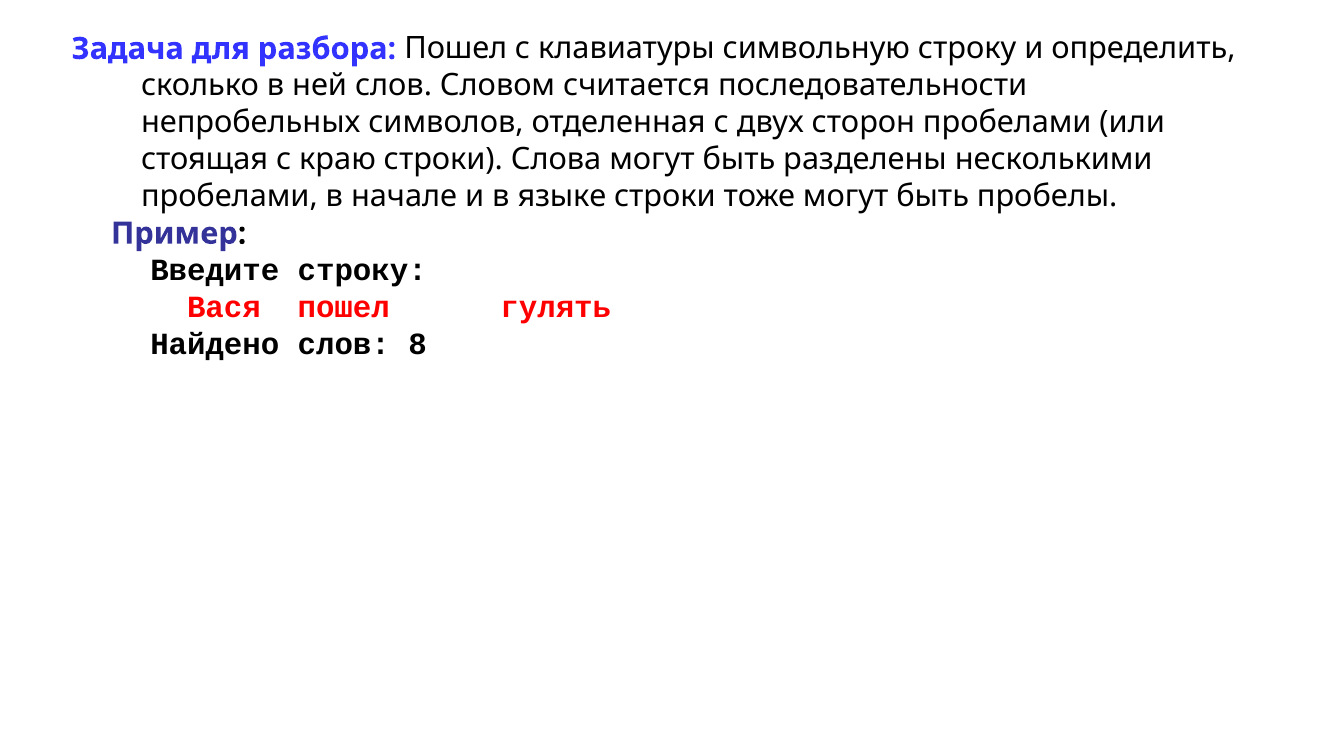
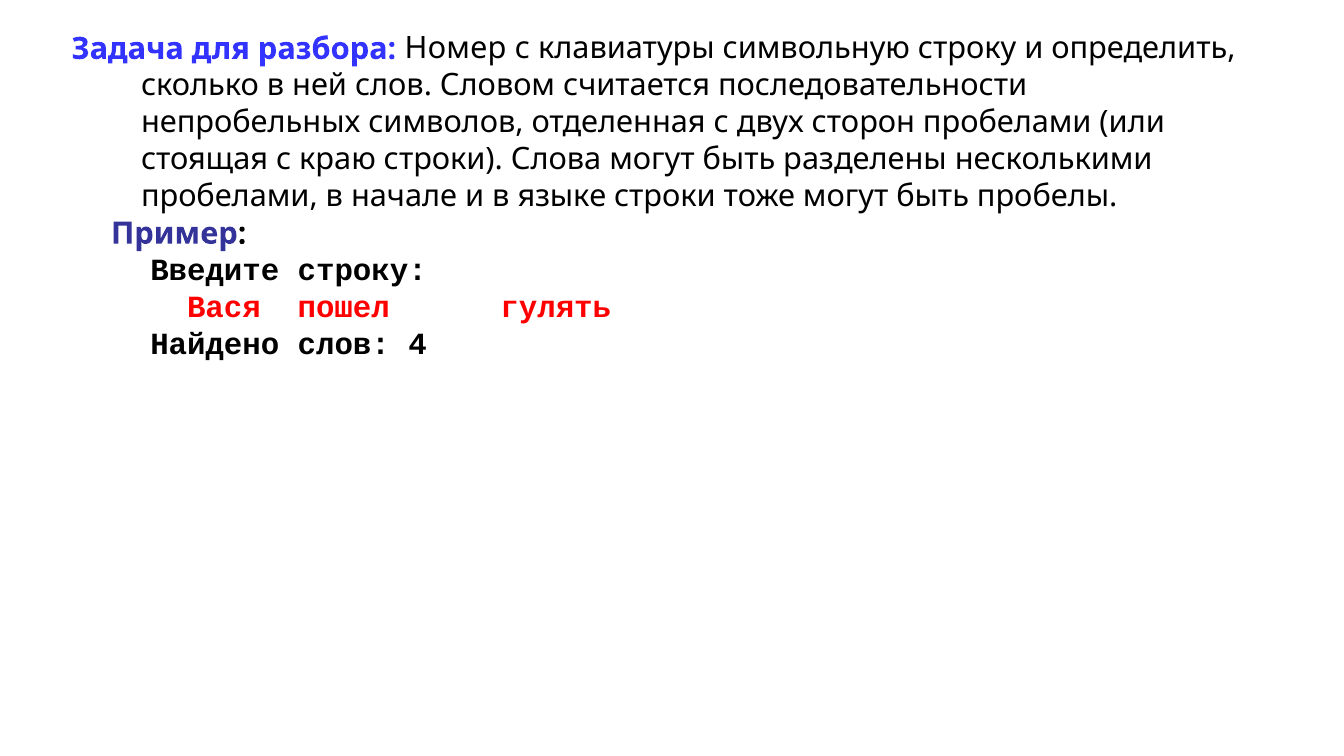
разбора Пошел: Пошел -> Номер (456, 49)
8: 8 -> 4 (418, 344)
